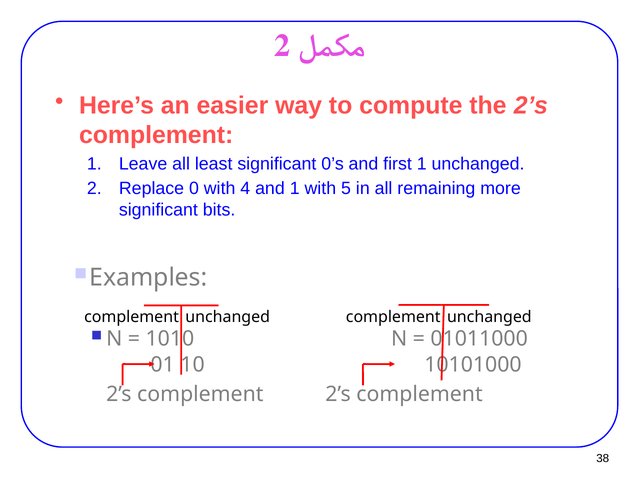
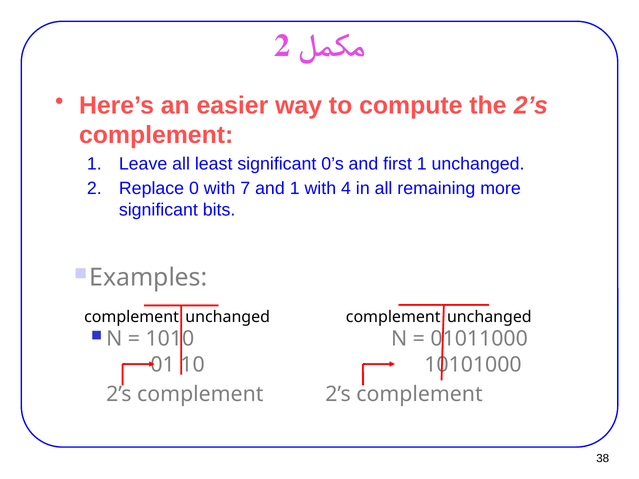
4: 4 -> 7 (245, 189)
5: 5 -> 4 (346, 189)
